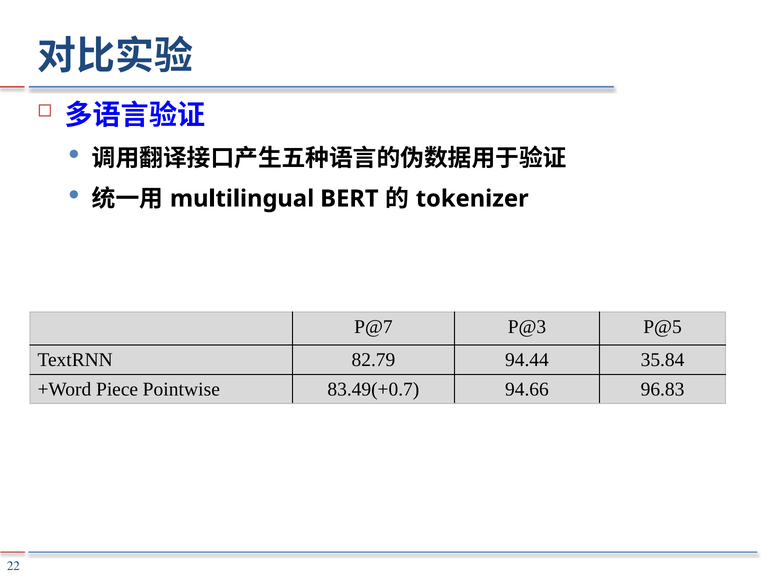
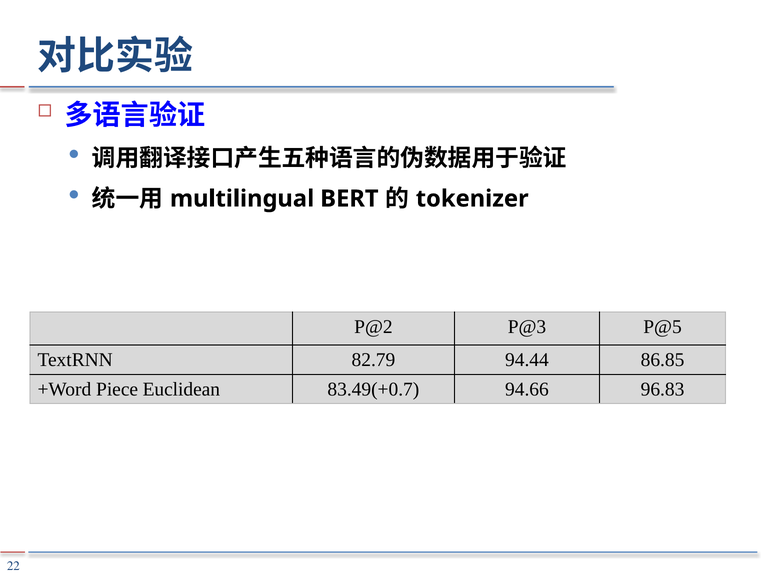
P@7: P@7 -> P@2 (373, 327)
35.84: 35.84 -> 86.85 (663, 360)
Pointwise: Pointwise -> Euclidean (181, 390)
